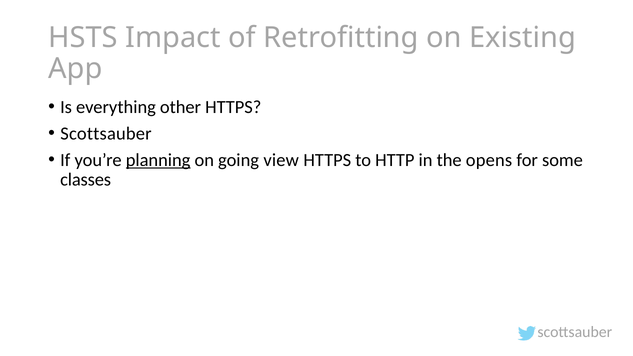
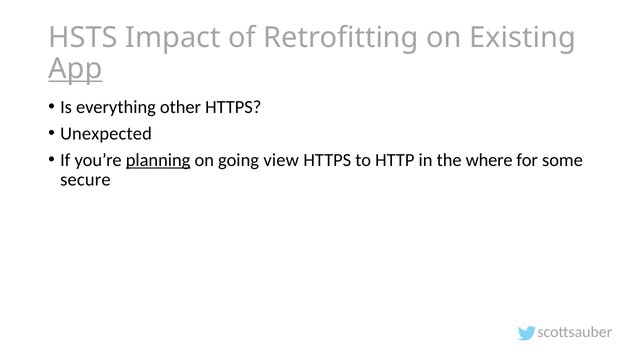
App underline: none -> present (75, 69)
Scottsauber: Scottsauber -> Unexpected (106, 133)
opens: opens -> where (489, 160)
classes: classes -> secure (85, 180)
